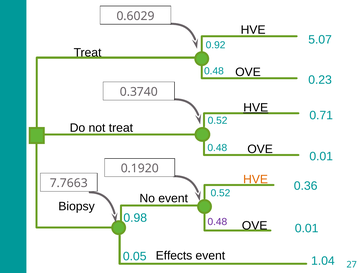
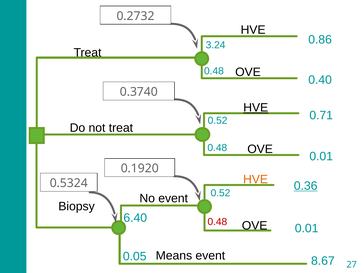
0.6029: 0.6029 -> 0.2732 (135, 16)
5.07: 5.07 -> 0.86 (320, 40)
0.92: 0.92 -> 3.24 (216, 45)
0.23: 0.23 -> 0.40 (320, 80)
7.7663: 7.7663 -> 0.5324 (69, 183)
0.36 underline: none -> present (306, 186)
0.98: 0.98 -> 6.40 (135, 218)
0.48 colour: purple -> red (217, 222)
Effects: Effects -> Means (174, 256)
1.04: 1.04 -> 8.67 (323, 261)
